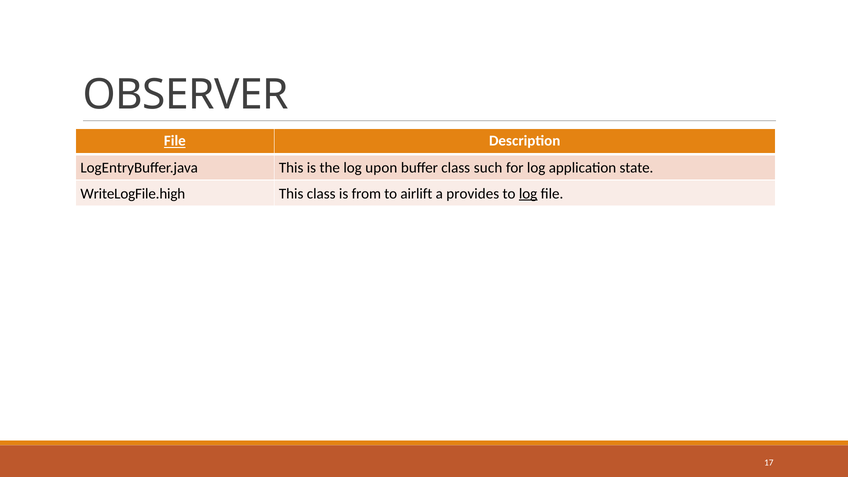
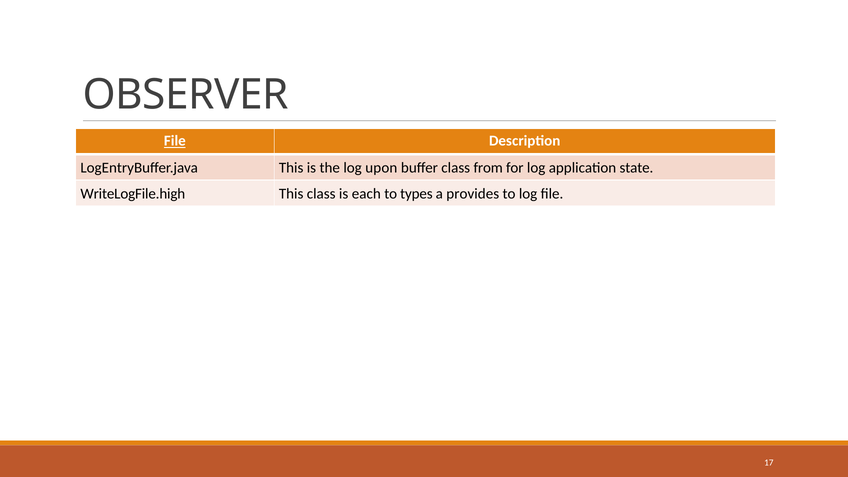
such: such -> from (488, 168)
from: from -> each (366, 194)
airlift: airlift -> types (416, 194)
log underline: present -> none (528, 194)
